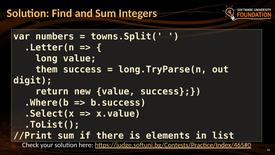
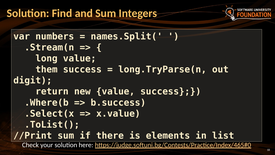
towns.Split(: towns.Split( -> names.Split( (127, 36)
.Letter(n: .Letter(n -> .Stream(n (49, 47)
